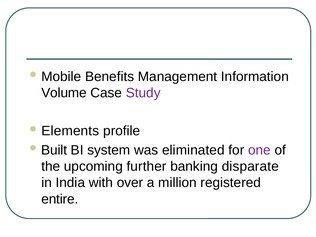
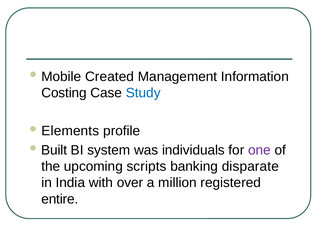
Benefits: Benefits -> Created (110, 77)
Volume: Volume -> Costing (64, 93)
Study colour: purple -> blue (143, 93)
eliminated: eliminated -> individuals (193, 150)
further: further -> scripts (147, 166)
